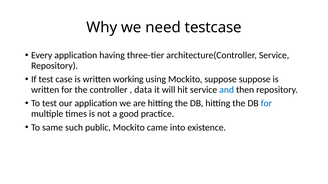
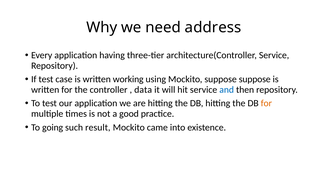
testcase: testcase -> address (213, 28)
for colour: blue -> orange (266, 104)
same: same -> going (53, 128)
public: public -> result (98, 128)
